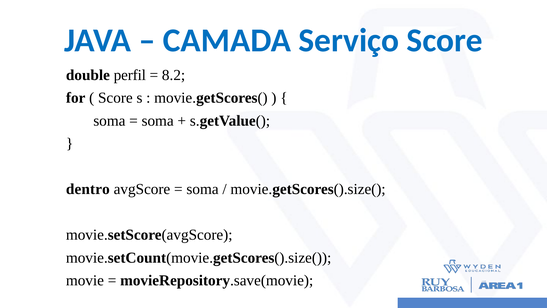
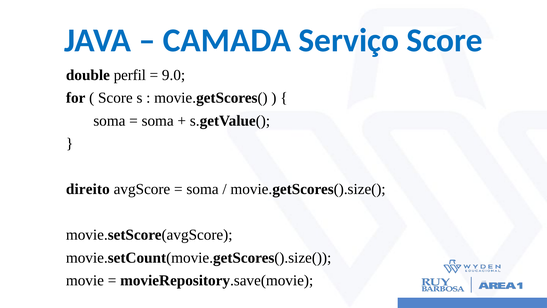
8.2: 8.2 -> 9.0 (174, 75)
dentro: dentro -> direito (88, 189)
